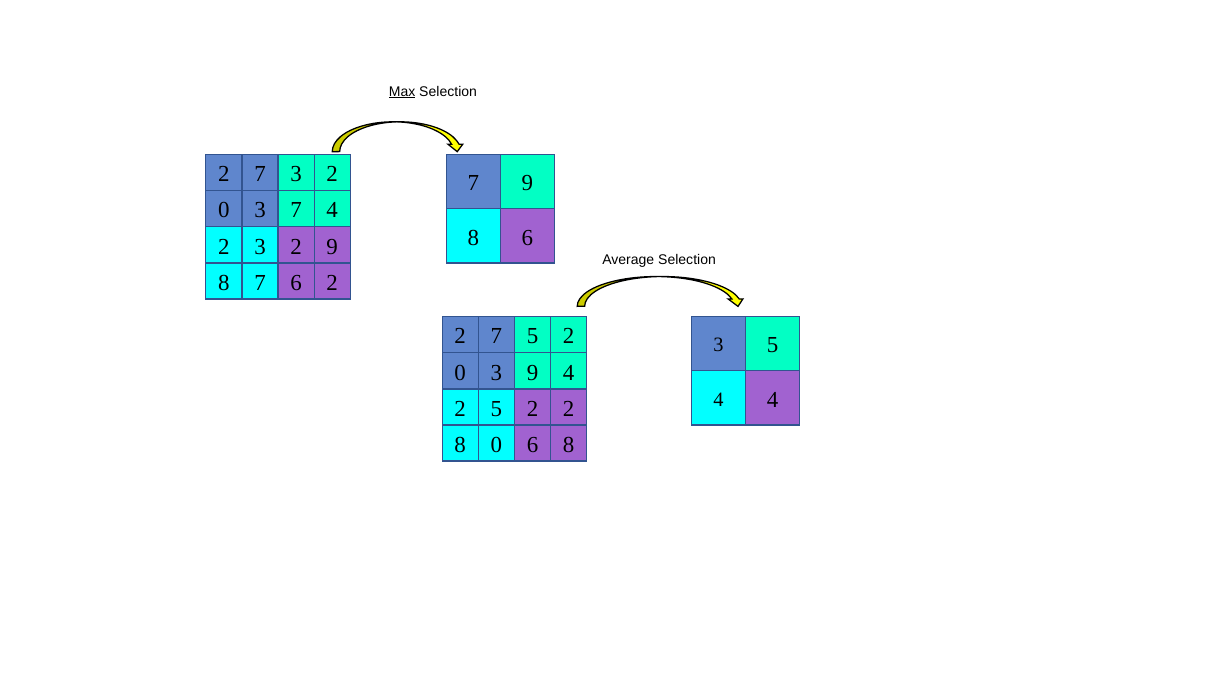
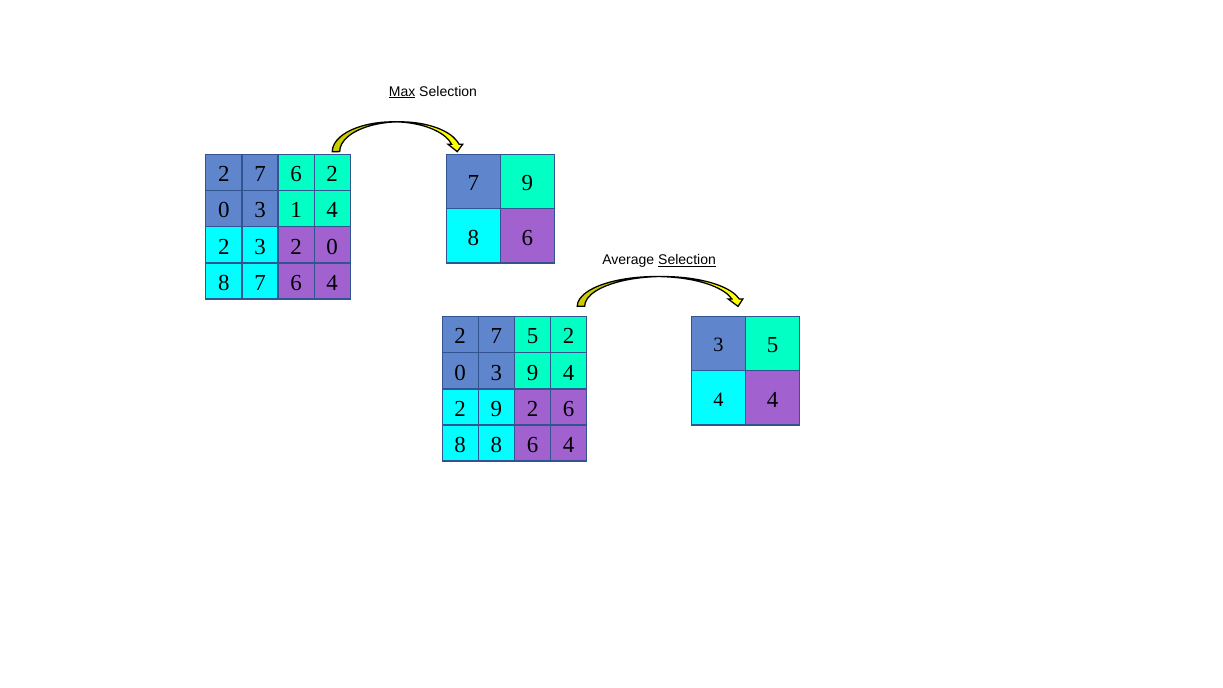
2 7 3: 3 -> 6 (296, 174)
3 7: 7 -> 1 (296, 210)
3 2 9: 9 -> 0 (332, 246)
Selection underline: none -> present (687, 260)
7 6 2: 2 -> 4 (332, 283)
2 5: 5 -> 9 (496, 409)
2 2: 2 -> 6 (569, 409)
8 0: 0 -> 8 (496, 445)
8: 8 -> 4 (569, 445)
